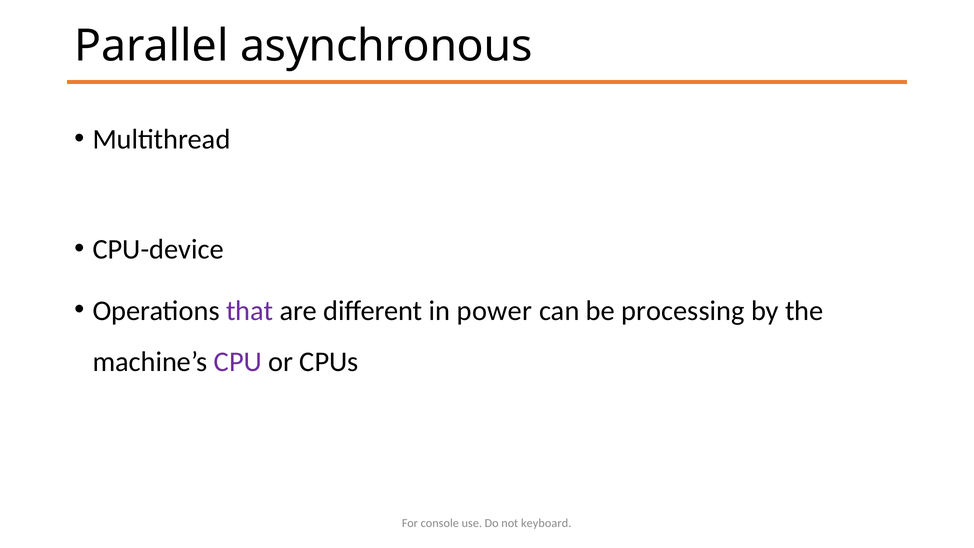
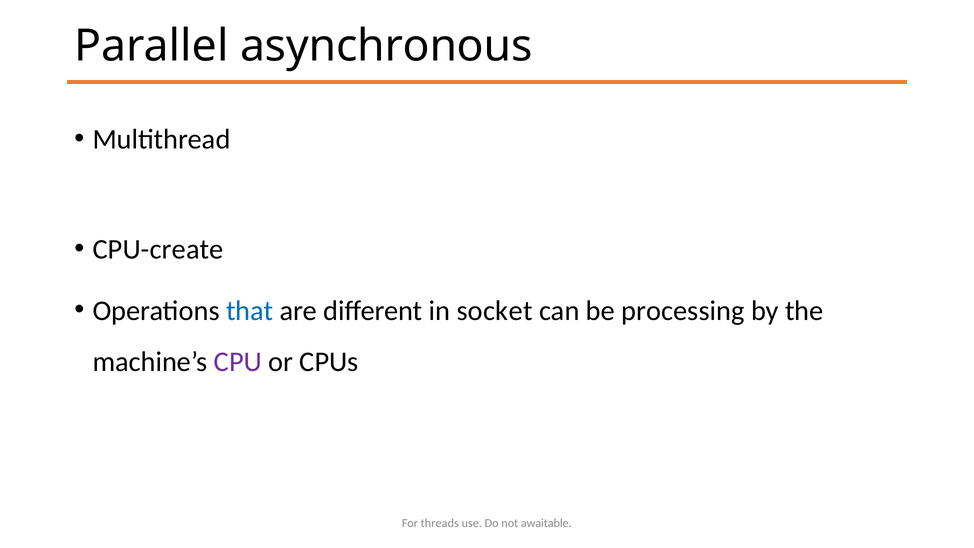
CPU-device: CPU-device -> CPU-create (158, 249)
that colour: purple -> blue (250, 311)
power: power -> socket (495, 311)
console: console -> threads (440, 523)
keyboard: keyboard -> awaitable (546, 523)
